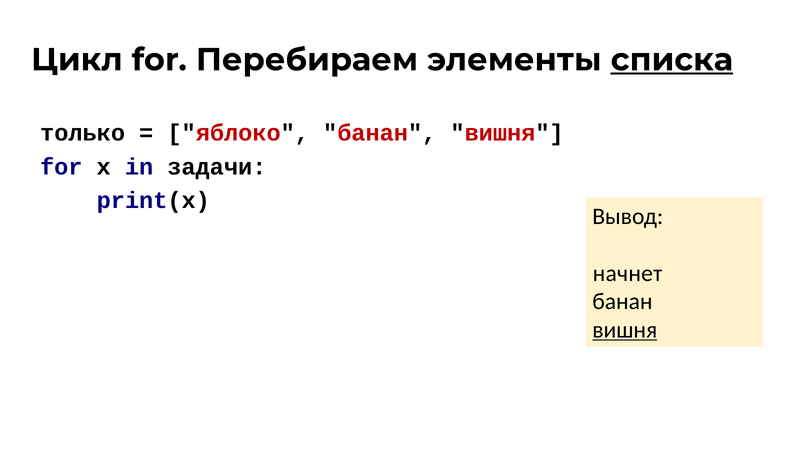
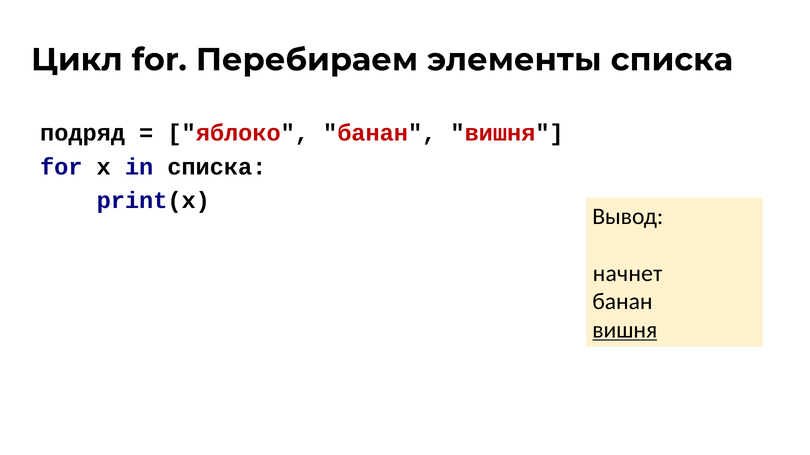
списка underline: present -> none (672, 60)
только: только -> подряд (83, 133)
in задачи: задачи -> списка (217, 167)
